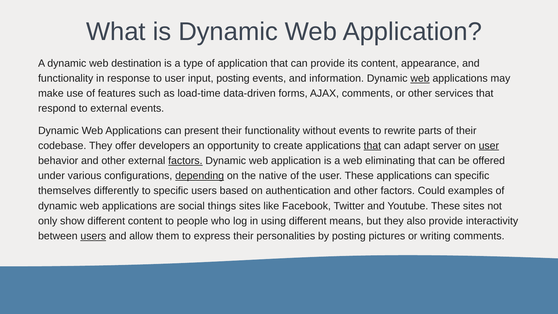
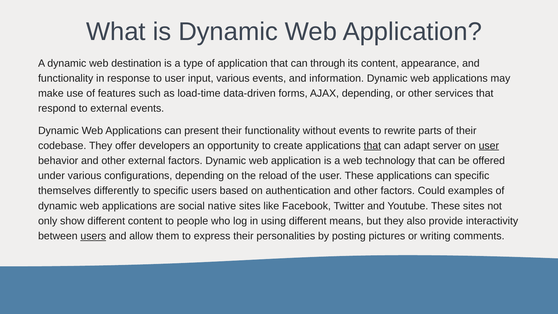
can provide: provide -> through (328, 63)
input posting: posting -> various (233, 78)
web underline: present -> none (420, 78)
AJAX comments: comments -> depending (367, 93)
factors underline: present -> none (185, 161)
eliminating: eliminating -> technology (390, 161)
depending underline: present -> none (200, 176)
native: native -> reload (273, 176)
things: things -> native (222, 206)
